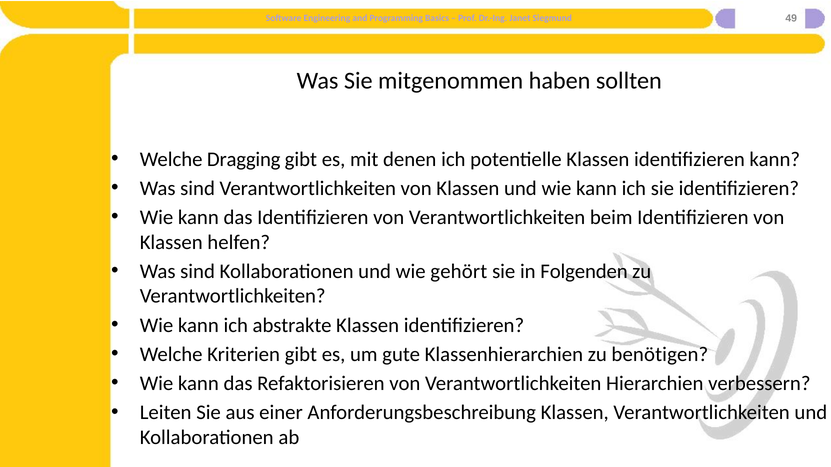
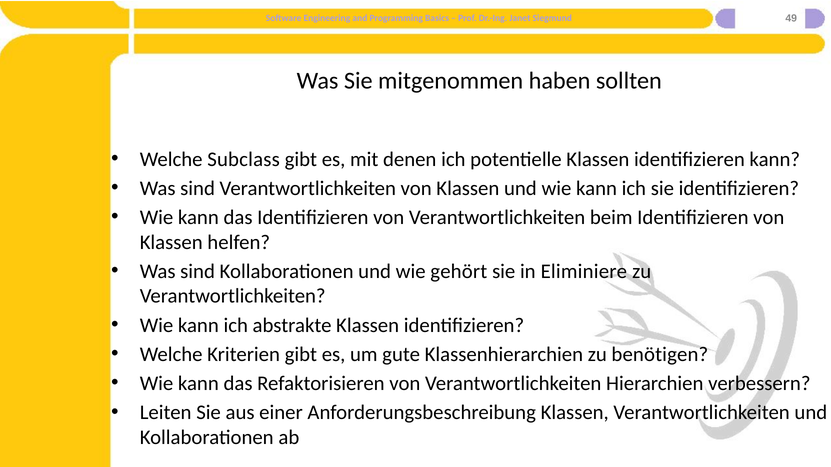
Dragging: Dragging -> Subclass (244, 159)
Folgenden: Folgenden -> Eliminiere (584, 271)
